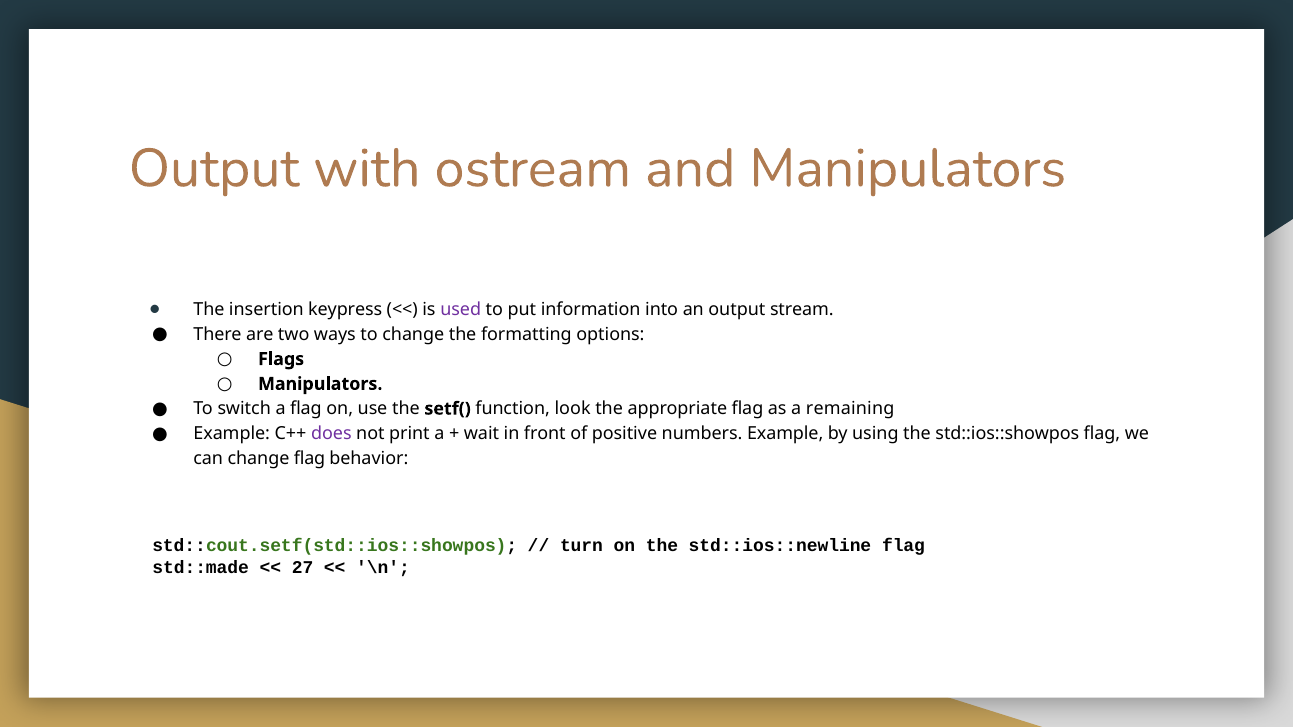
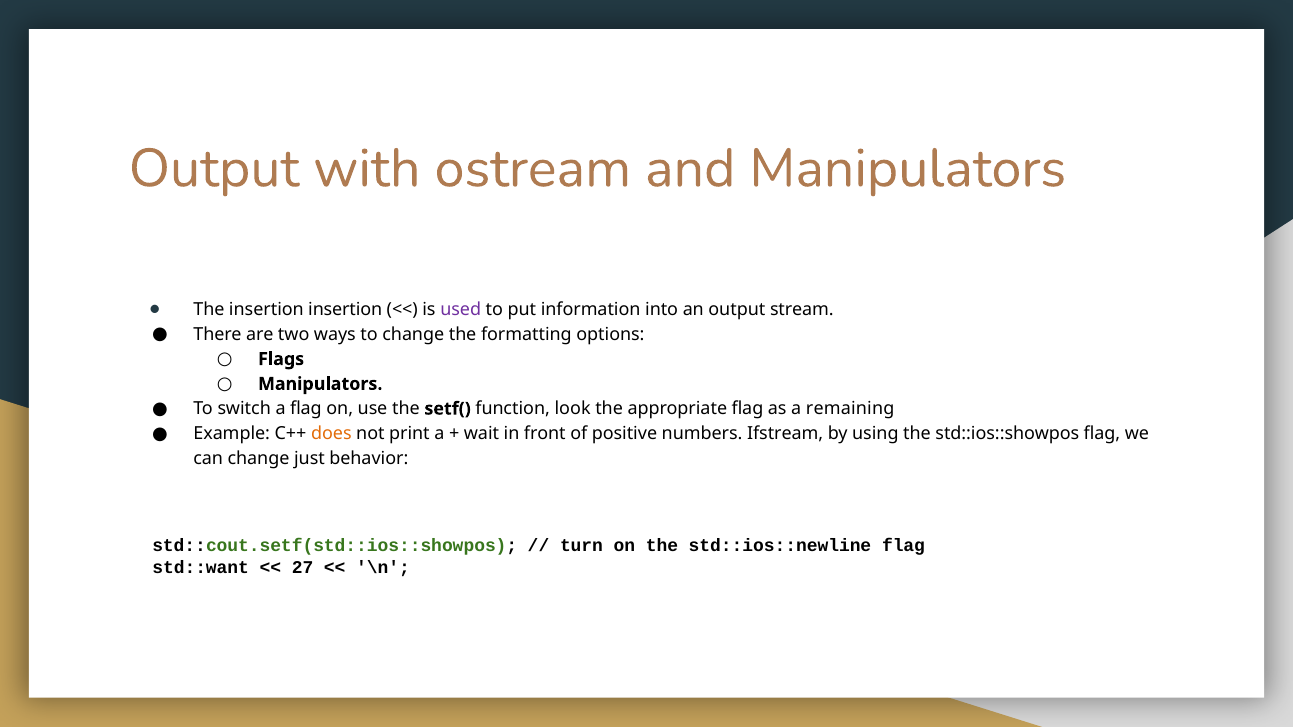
insertion keypress: keypress -> insertion (345, 310)
does colour: purple -> orange (331, 434)
numbers Example: Example -> Ifstream (785, 434)
change flag: flag -> just (309, 458)
std::made: std::made -> std::want (201, 568)
